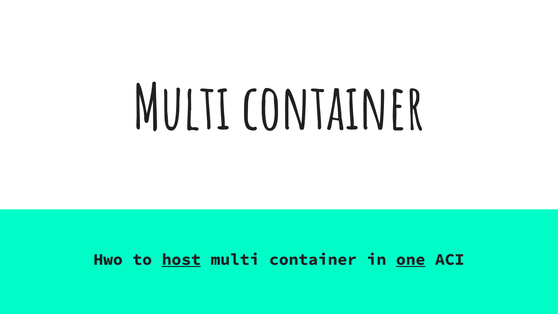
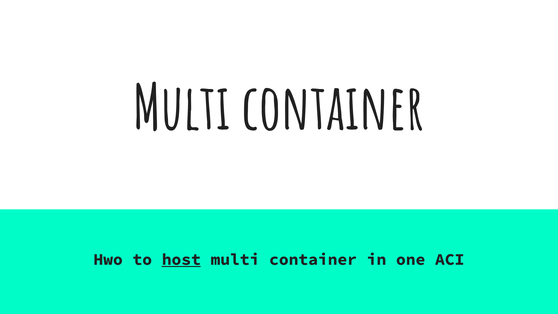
one underline: present -> none (411, 259)
